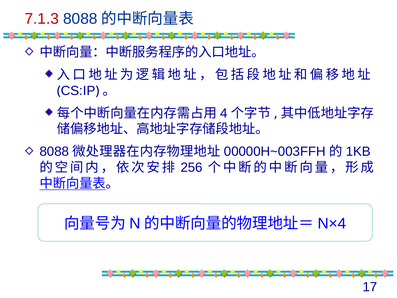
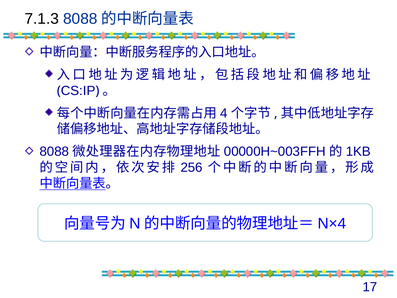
7.1.3 colour: red -> black (42, 19)
